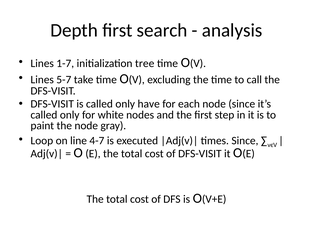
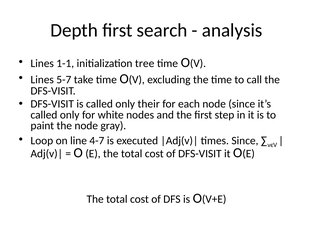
1-7: 1-7 -> 1-1 (65, 63)
have: have -> their (149, 104)
